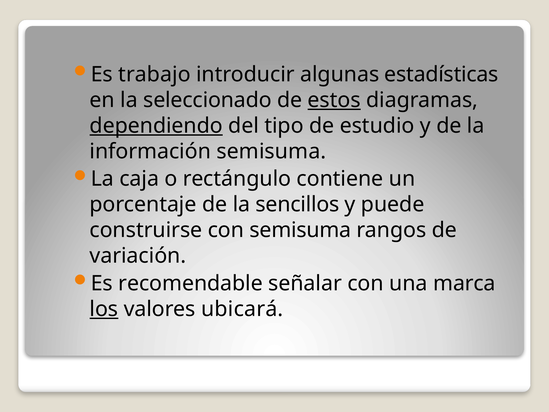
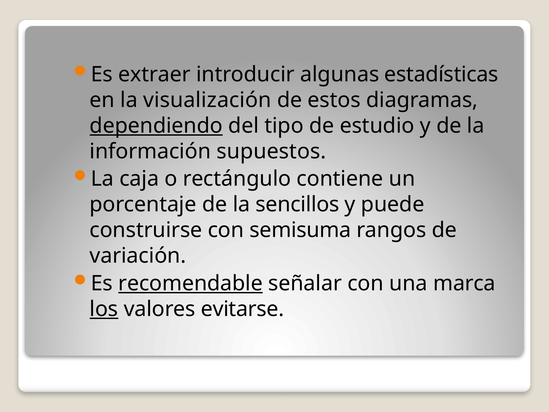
trabajo: trabajo -> extraer (154, 74)
seleccionado: seleccionado -> visualización (207, 100)
estos underline: present -> none (334, 100)
información semisuma: semisuma -> supuestos (271, 151)
recomendable underline: none -> present (191, 283)
ubicará: ubicará -> evitarse (242, 309)
